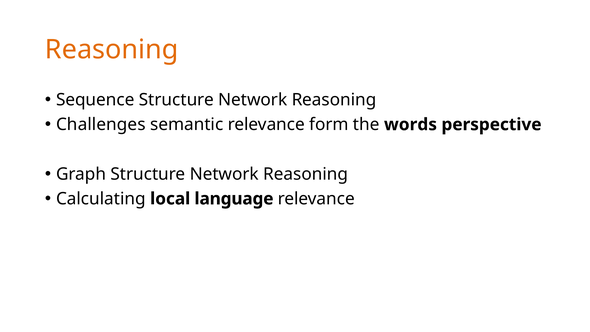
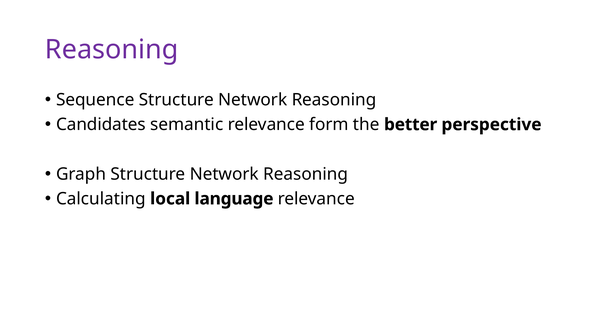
Reasoning colour: orange -> purple (112, 50)
Challenges: Challenges -> Candidates (101, 124)
words: words -> better (411, 124)
